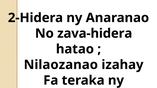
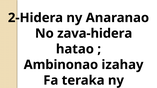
Nilaozanao: Nilaozanao -> Ambinonao (61, 65)
